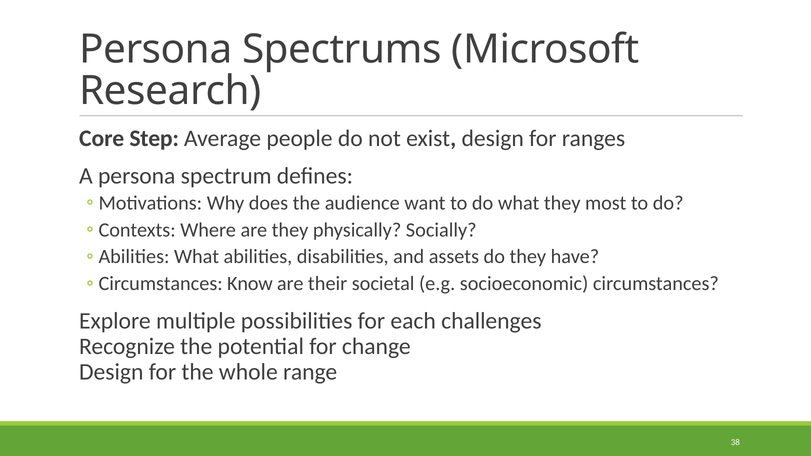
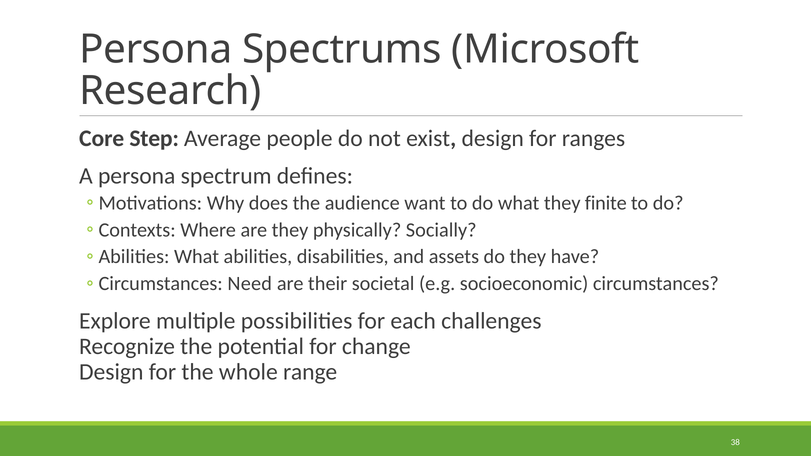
most: most -> finite (606, 203)
Know: Know -> Need (250, 284)
